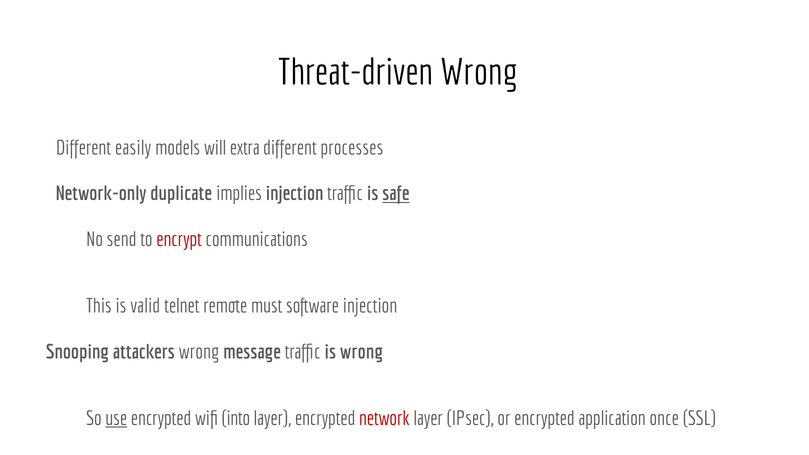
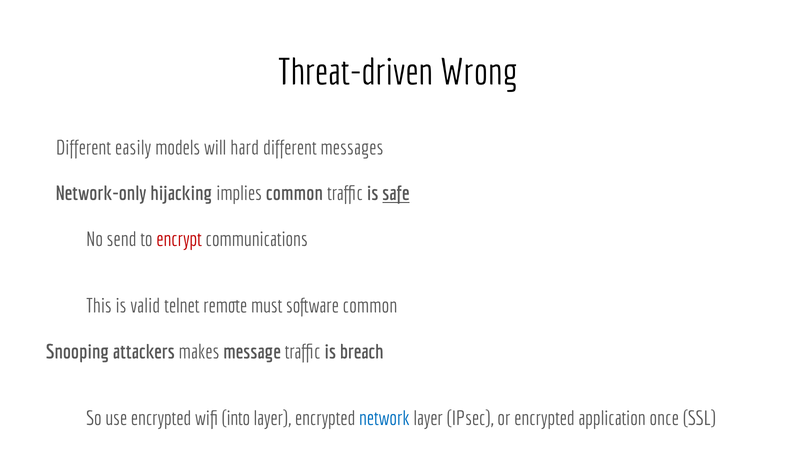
extra: extra -> hard (245, 148)
processes: processes -> messages (352, 148)
duplicate: duplicate -> hijacking (181, 194)
implies injection: injection -> common (294, 194)
software injection: injection -> common (370, 306)
attackers wrong: wrong -> makes (199, 352)
is wrong: wrong -> breach (362, 352)
use underline: present -> none (116, 418)
network colour: red -> blue (384, 418)
